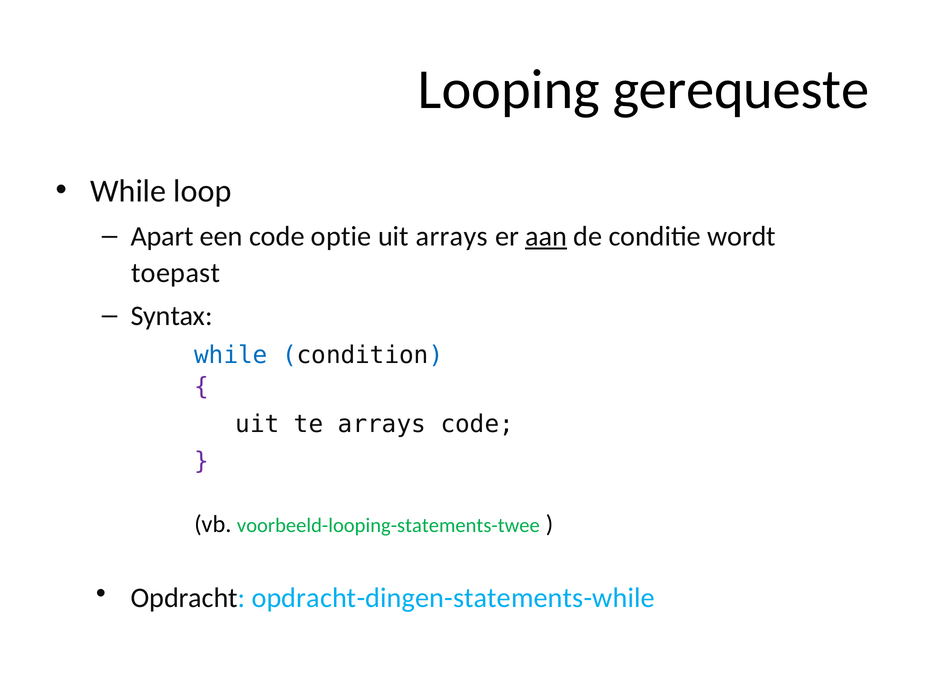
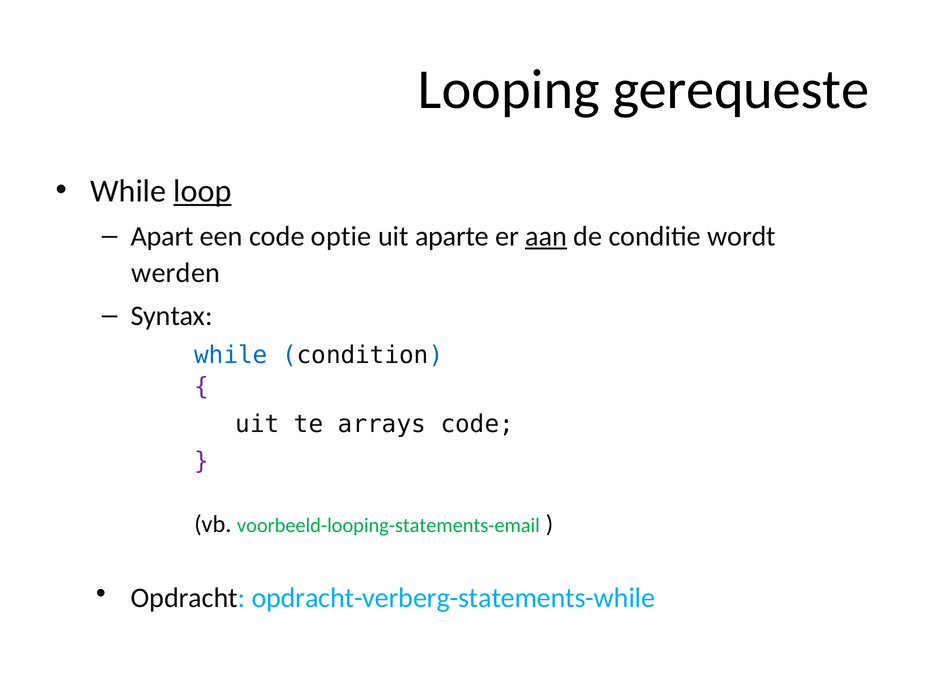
loop underline: none -> present (202, 191)
uit arrays: arrays -> aparte (452, 236)
toepast: toepast -> werden (176, 273)
voorbeeld-looping-statements-twee: voorbeeld-looping-statements-twee -> voorbeeld-looping-statements-email (388, 525)
opdracht-dingen-statements-while: opdracht-dingen-statements-while -> opdracht-verberg-statements-while (453, 598)
